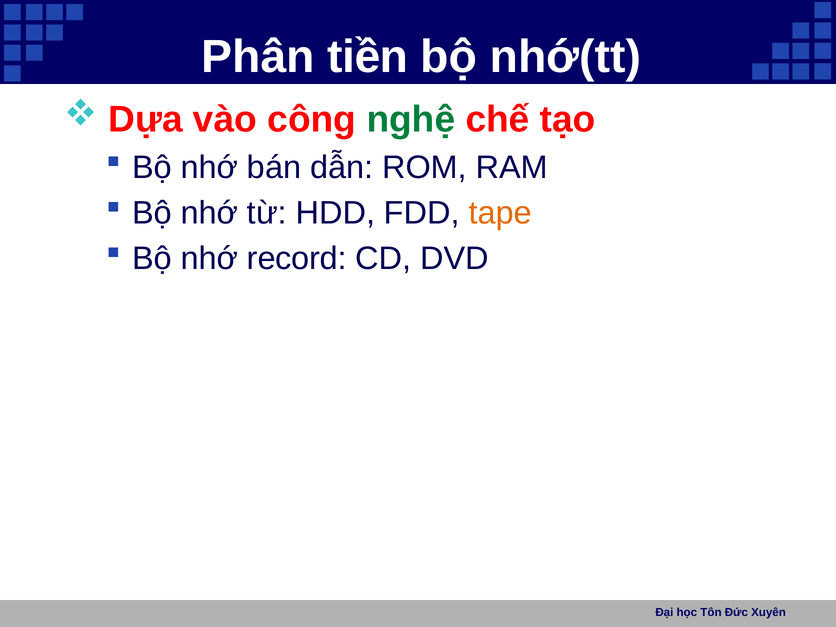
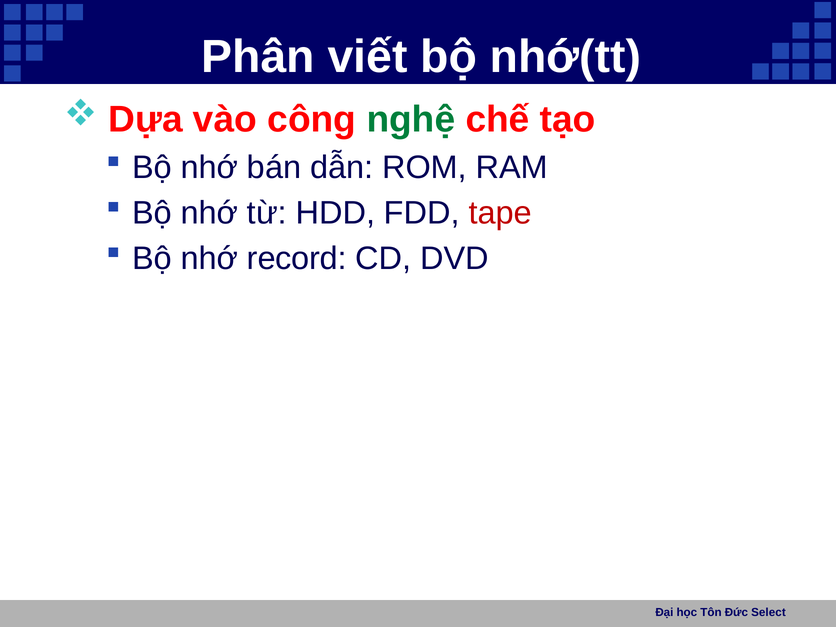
tiền: tiền -> viết (368, 57)
tape colour: orange -> red (500, 213)
Xuyên: Xuyên -> Select (768, 612)
